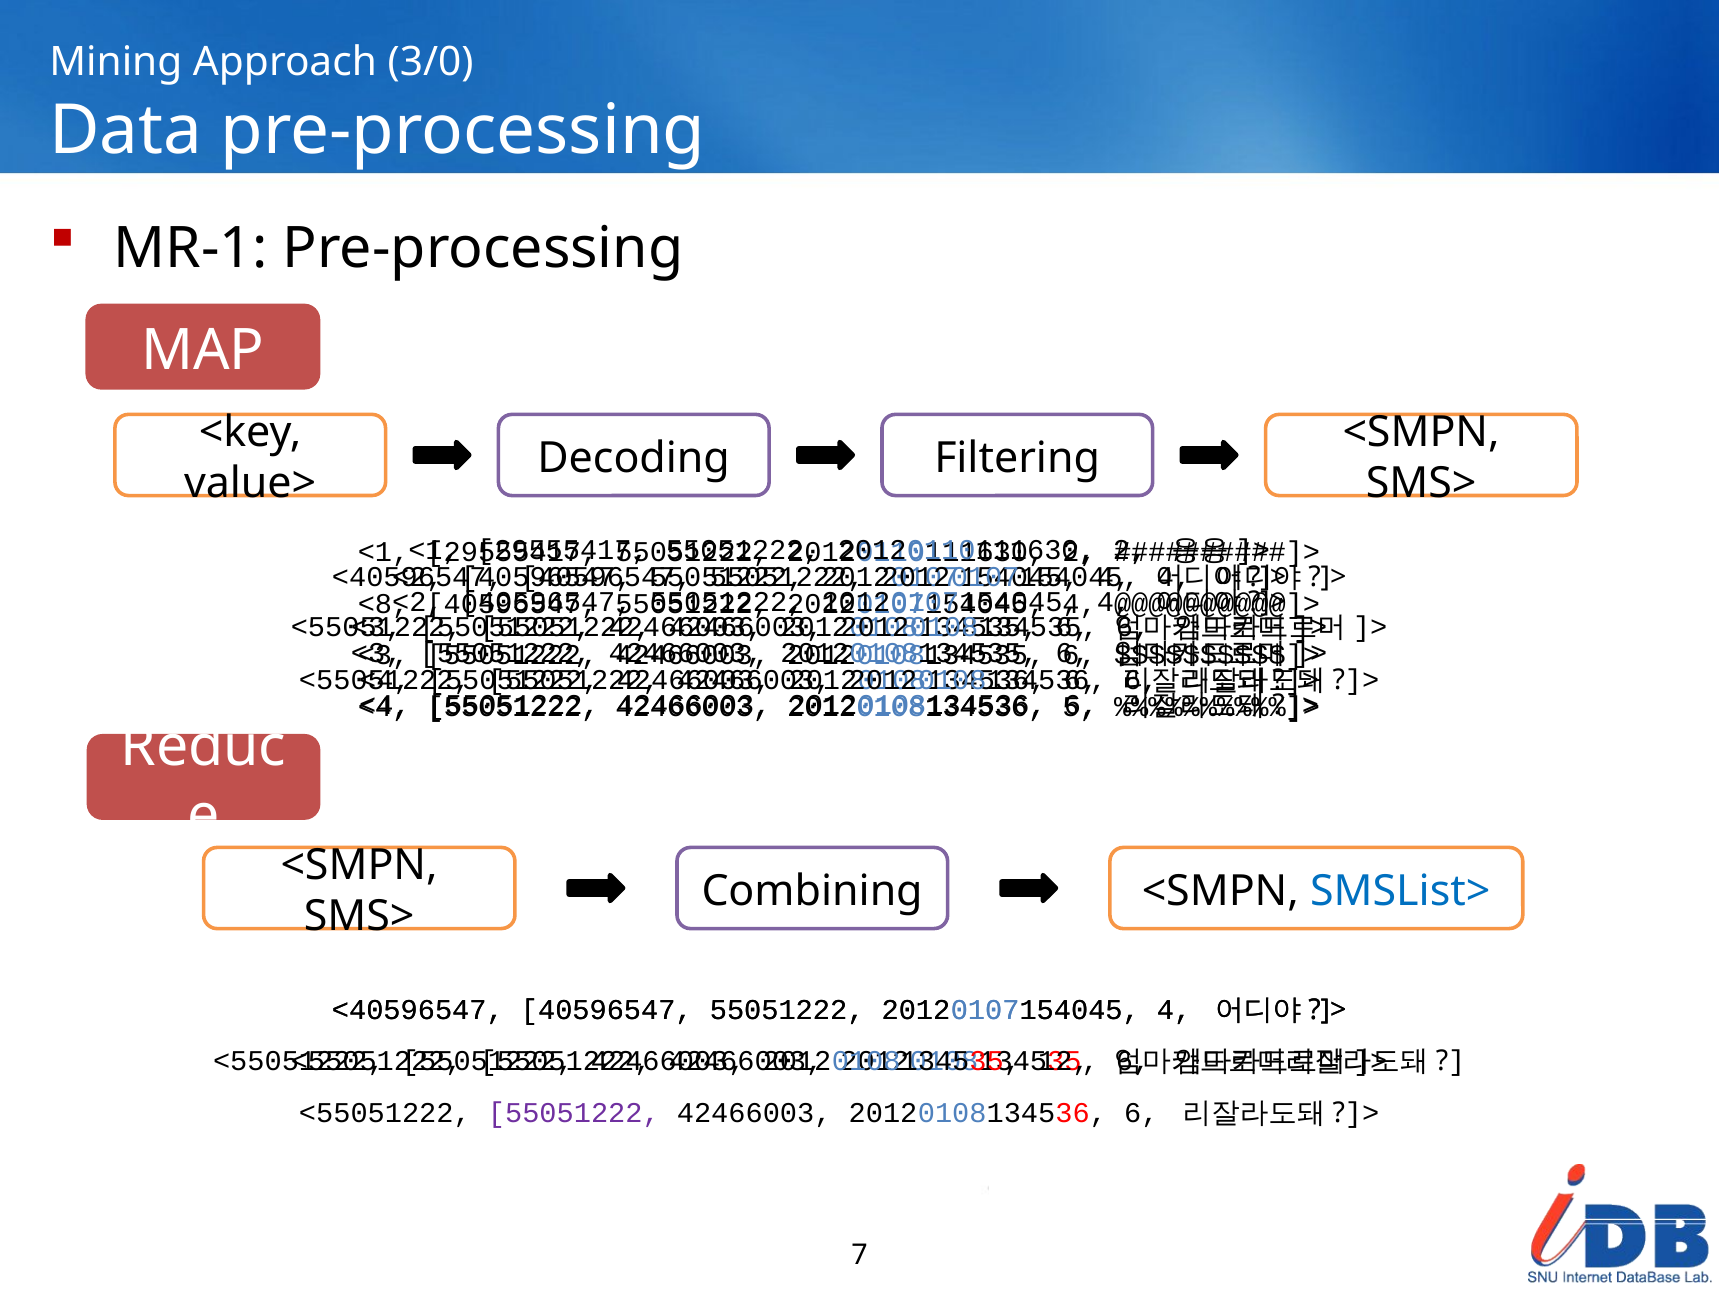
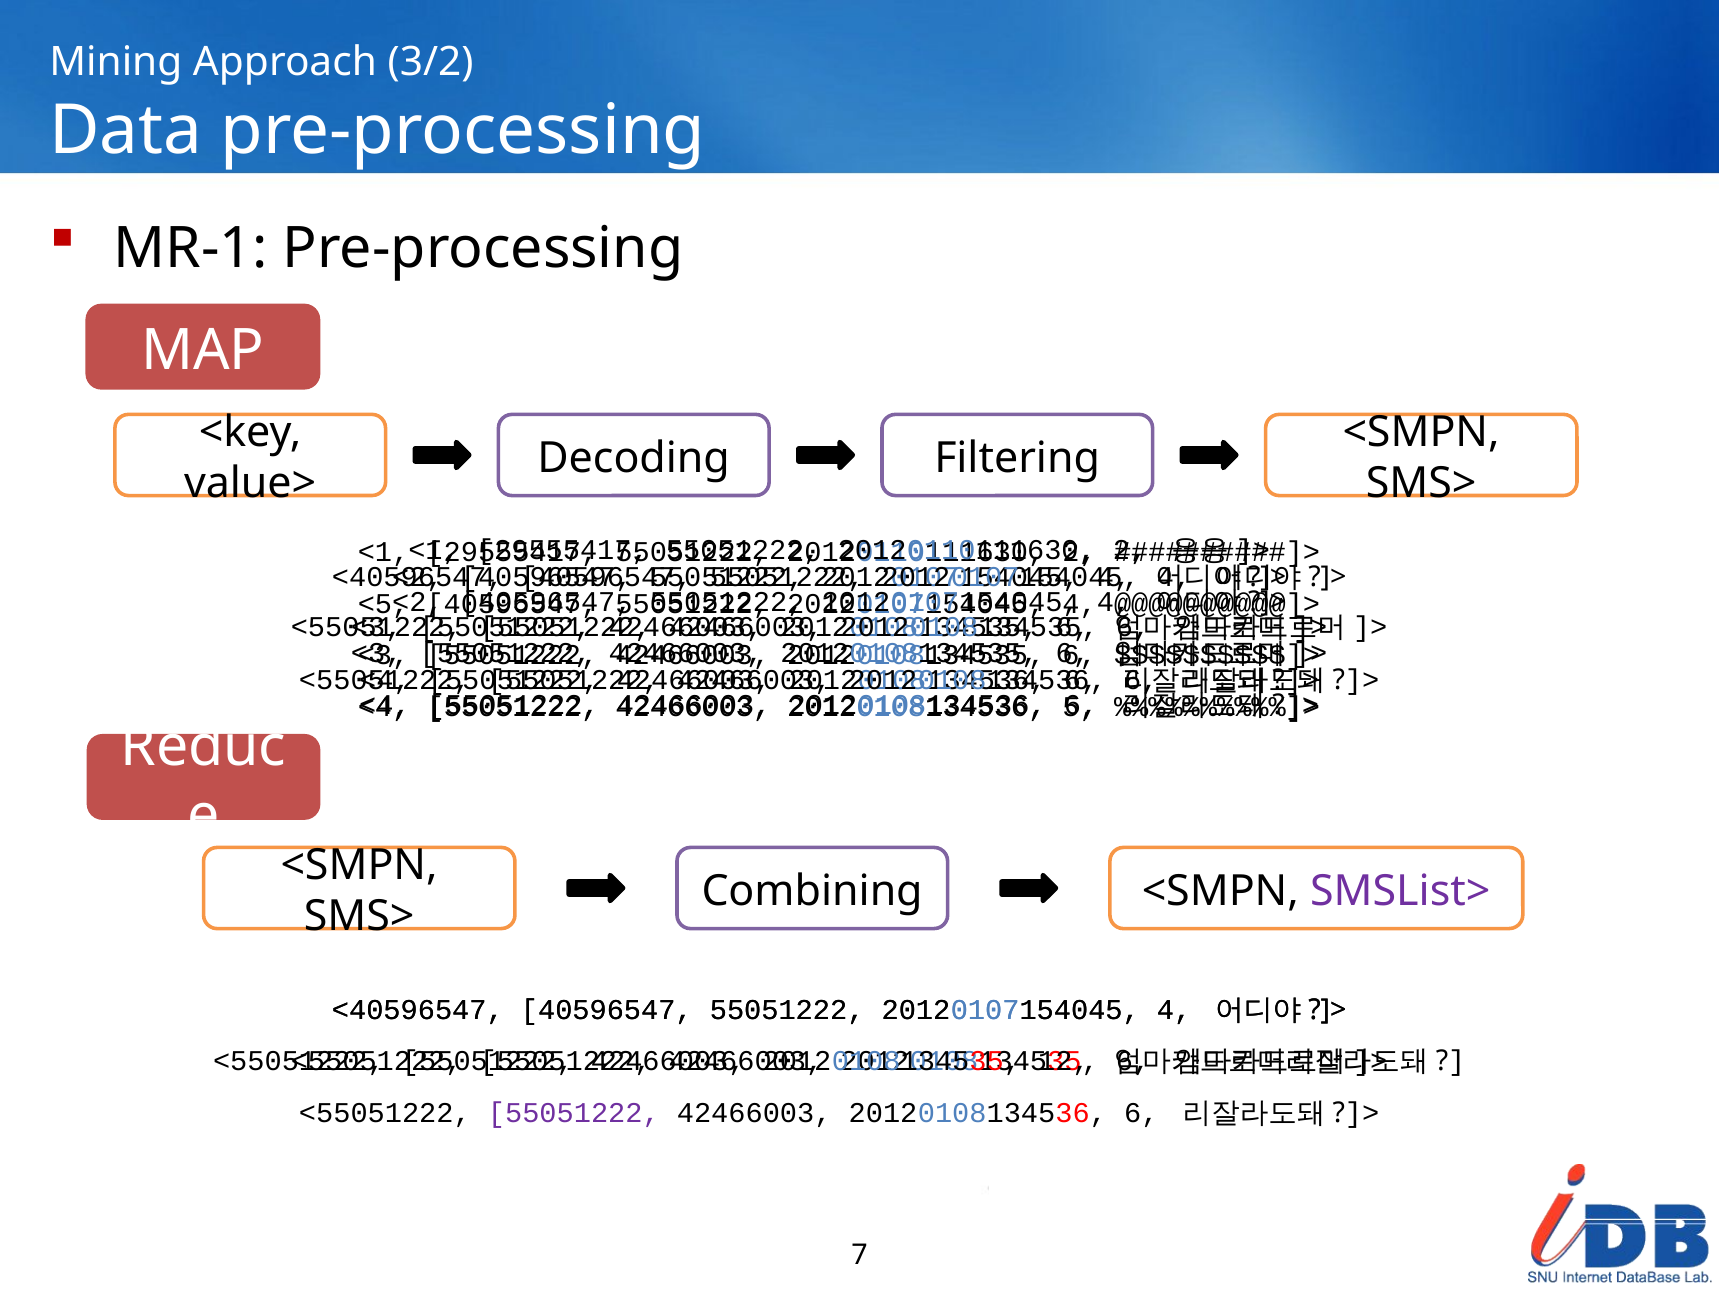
3/0: 3/0 -> 3/2 (431, 63)
<8: <8 -> <5 (384, 605)
SMSList> colour: blue -> purple (1400, 891)
